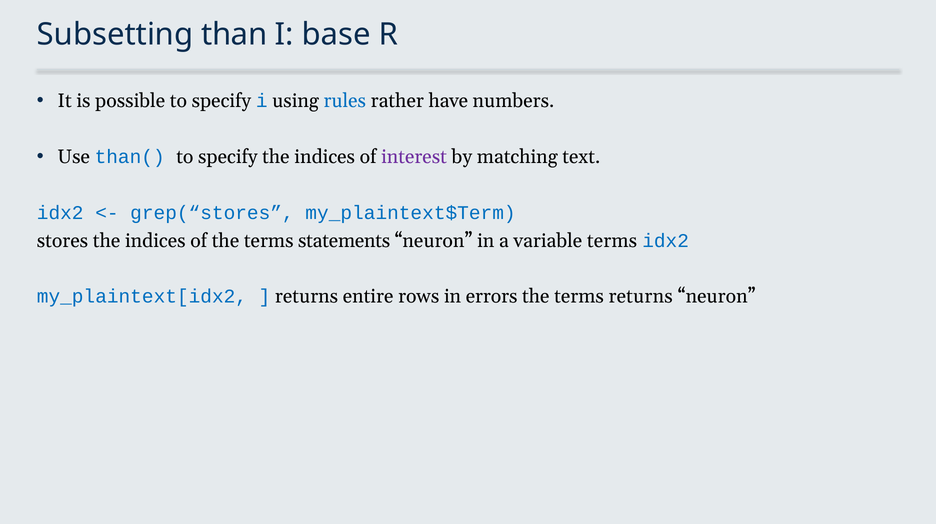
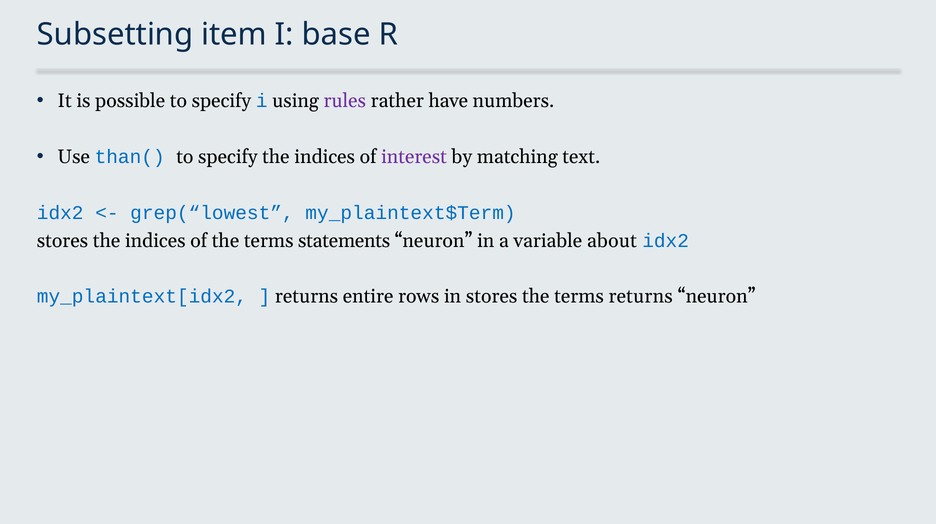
than: than -> item (234, 35)
rules colour: blue -> purple (345, 101)
grep(“stores: grep(“stores -> grep(“lowest (212, 213)
variable terms: terms -> about (612, 241)
in errors: errors -> stores (492, 297)
